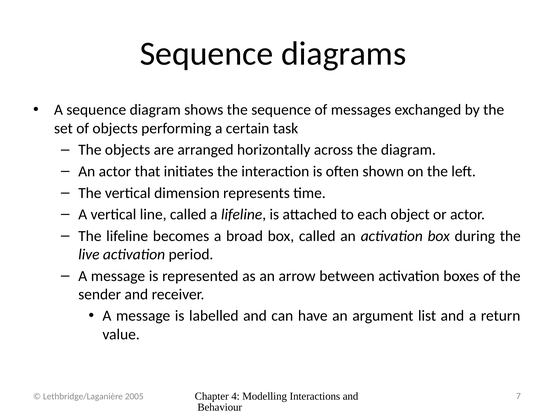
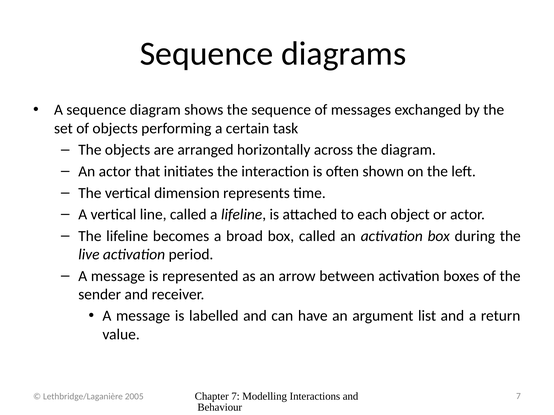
Chapter 4: 4 -> 7 (236, 397)
